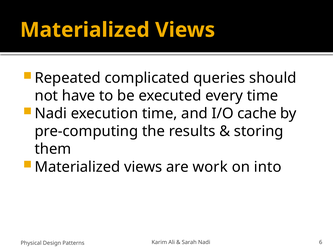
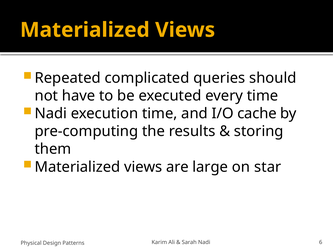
work: work -> large (210, 167)
into: into -> star (268, 167)
